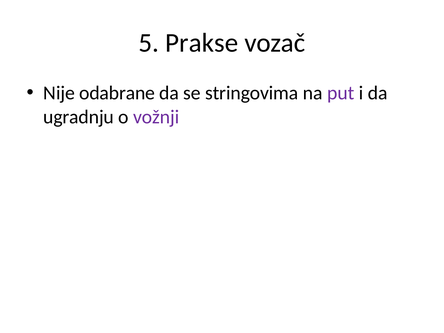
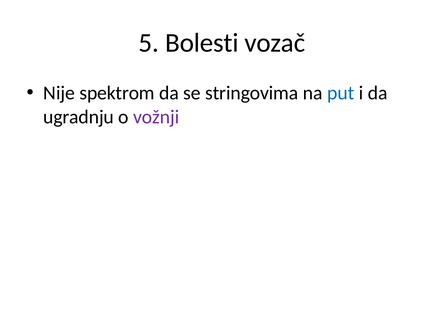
Prakse: Prakse -> Bolesti (202, 43)
odabrane: odabrane -> spektrom (117, 93)
put colour: purple -> blue (341, 93)
